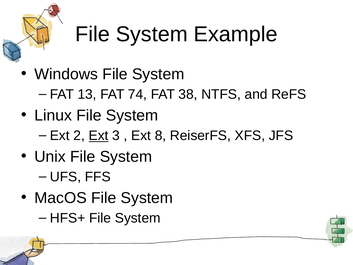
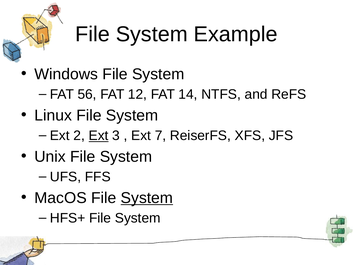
13: 13 -> 56 (87, 94)
74: 74 -> 12 (138, 94)
38: 38 -> 14 (188, 94)
8: 8 -> 7 (160, 136)
System underline: none -> present (147, 198)
